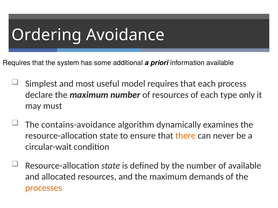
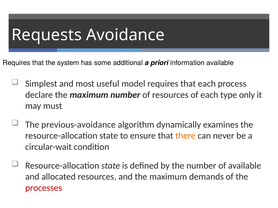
Ordering: Ordering -> Requests (47, 35)
contains-avoidance: contains-avoidance -> previous-avoidance (78, 125)
processes colour: orange -> red (44, 188)
